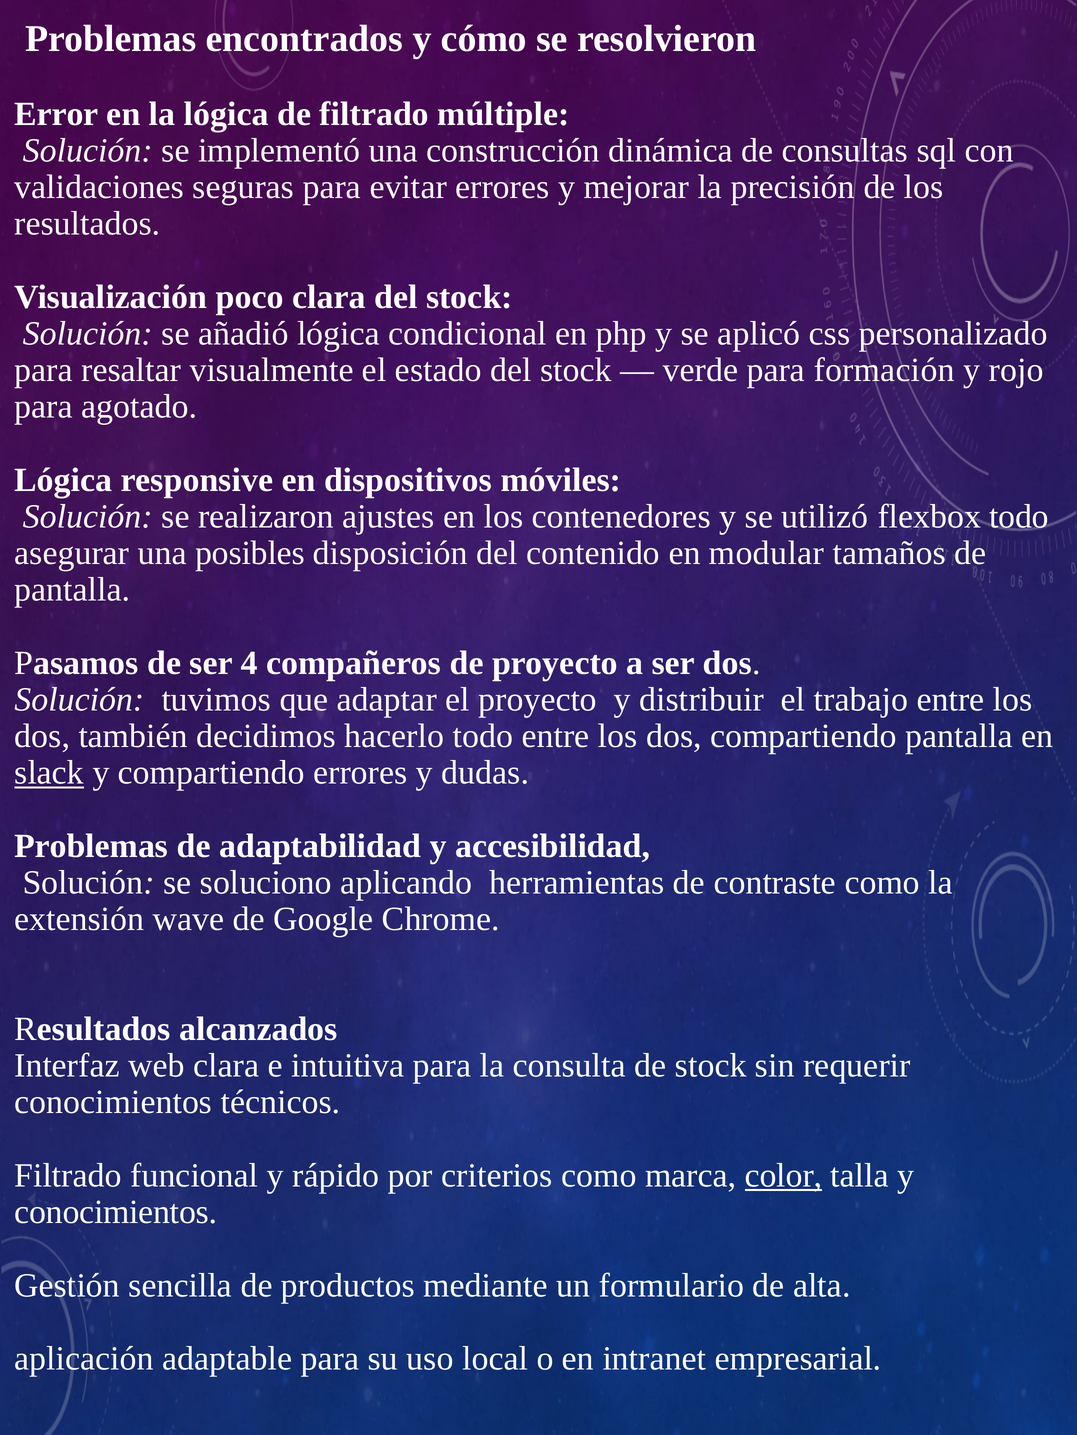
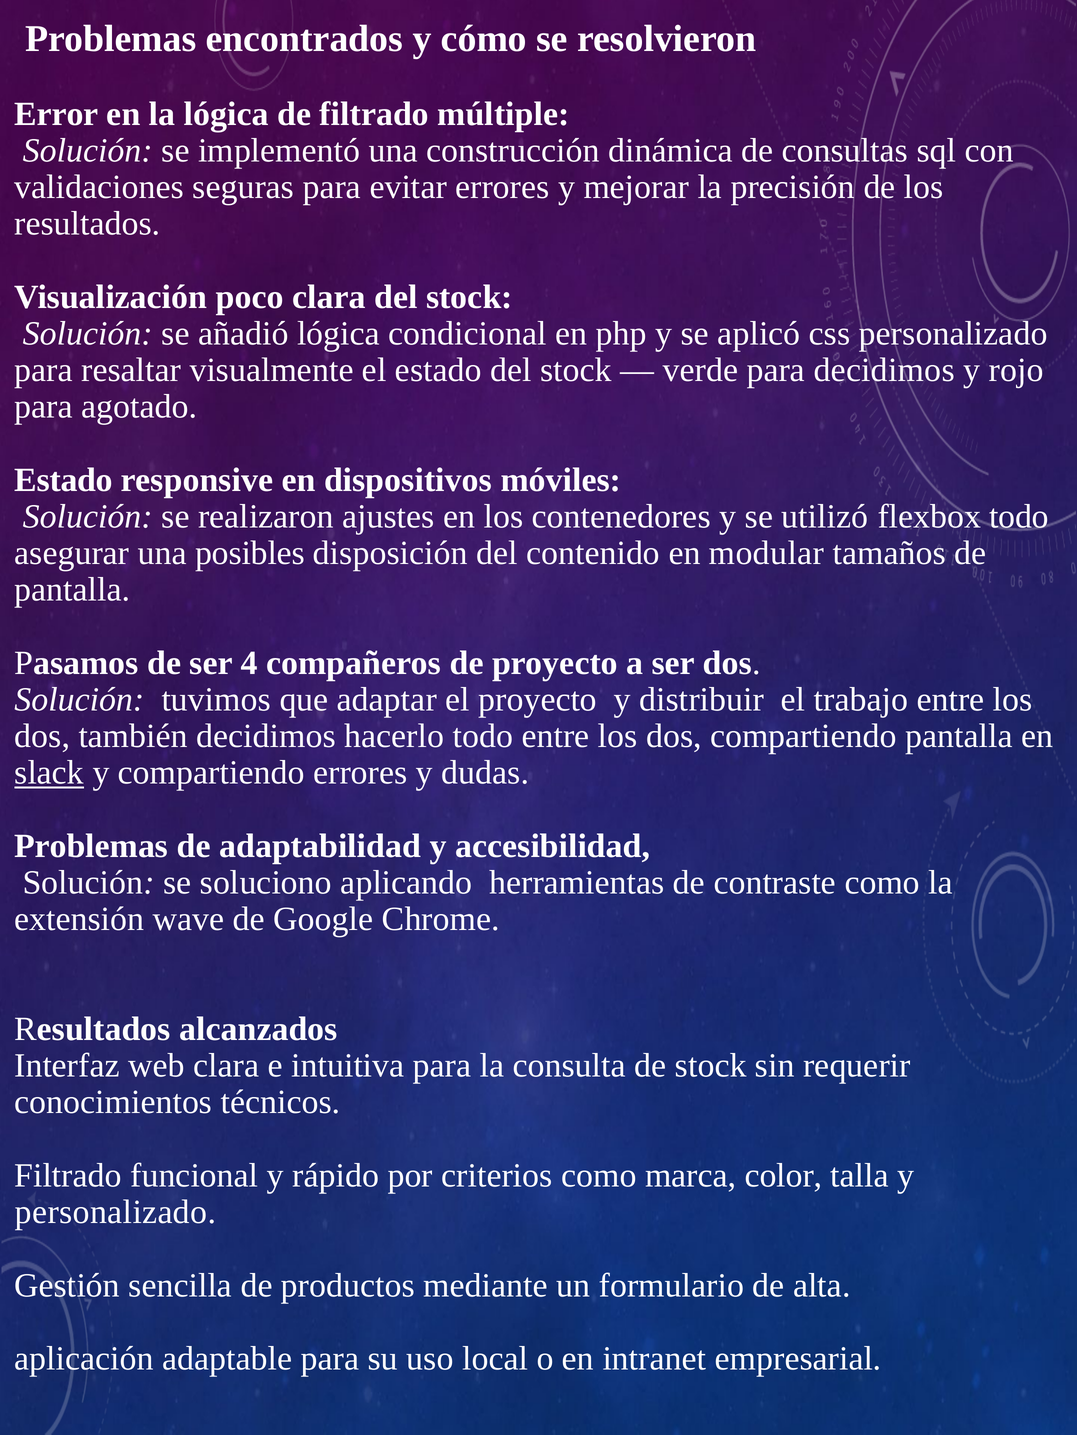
para formación: formación -> decidimos (884, 370)
Lógica: Lógica -> Estado (64, 480)
color underline: present -> none (783, 1176)
conocimientos: conocimientos -> personalizado (116, 1213)
